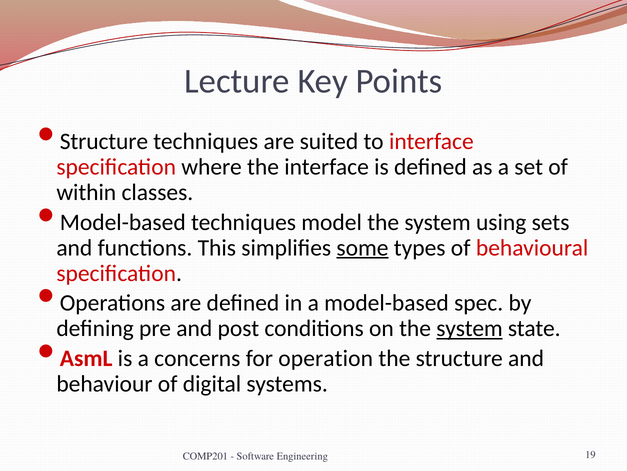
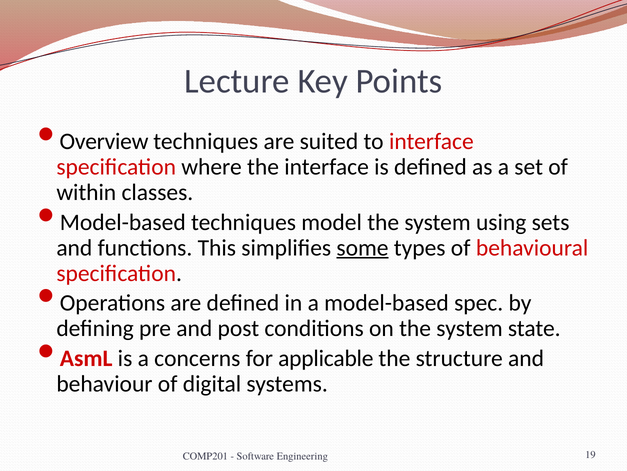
Structure: Structure -> Overview (104, 141)
system underline: present -> none (470, 328)
operation: operation -> applicable (326, 358)
